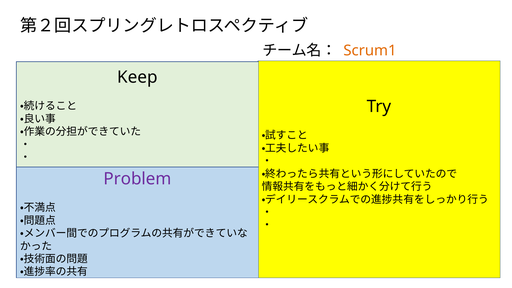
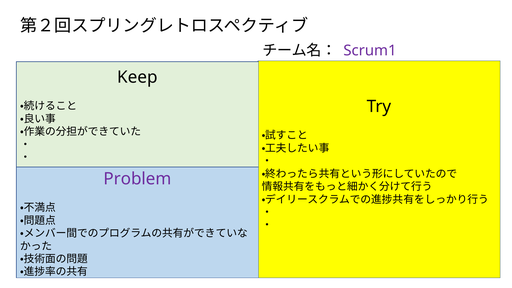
Scrum1 colour: orange -> purple (370, 51)
